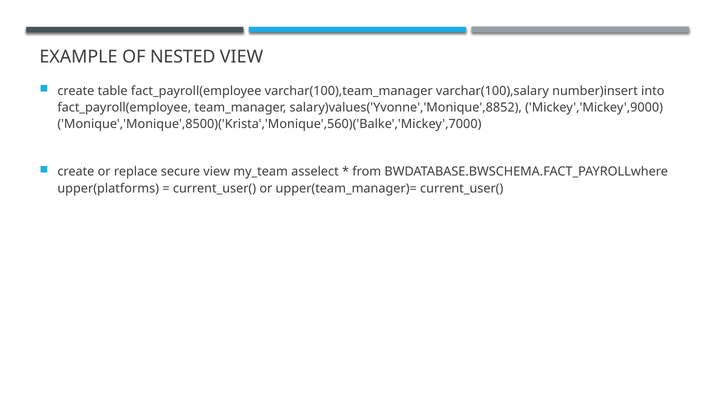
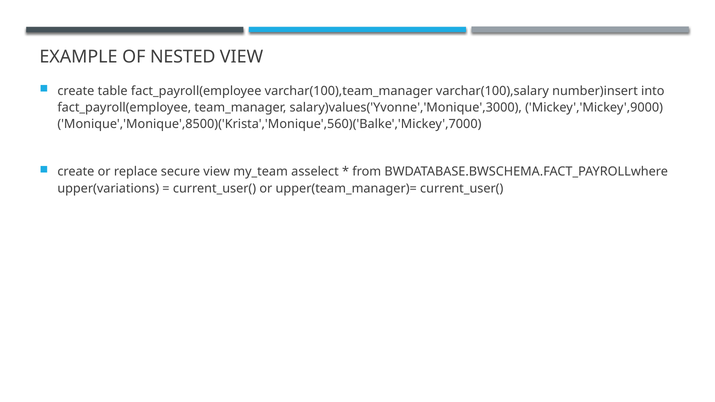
salary)values('Yvonne','Monique',8852: salary)values('Yvonne','Monique',8852 -> salary)values('Yvonne','Monique',3000 (406, 108)
upper(platforms: upper(platforms -> upper(variations (108, 189)
